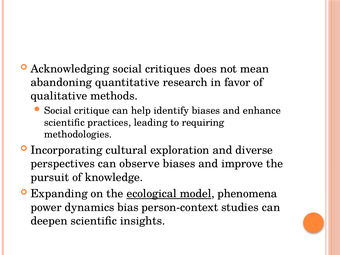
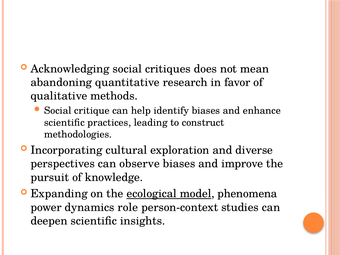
requiring: requiring -> construct (203, 122)
bias: bias -> role (128, 207)
